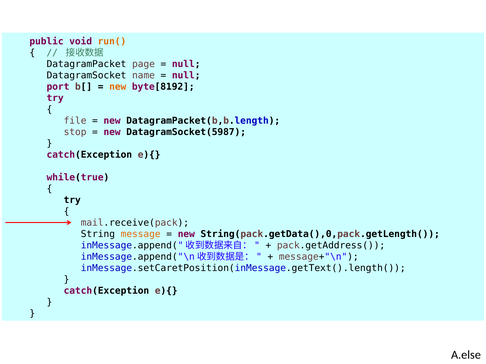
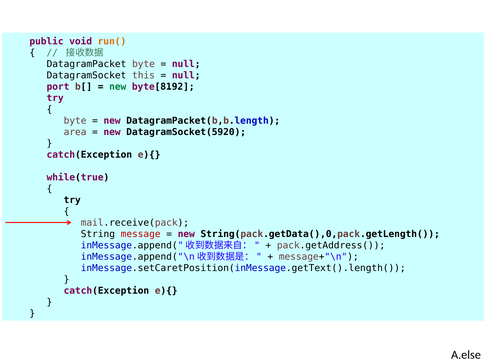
DatagramPacket page: page -> byte (144, 64)
name: name -> this (144, 75)
new colour: orange -> green (118, 87)
file: file -> byte (75, 121)
stop: stop -> area (75, 132)
DatagramSocket(5987: DatagramSocket(5987 -> DatagramSocket(5920 (186, 132)
message colour: orange -> red (141, 234)
